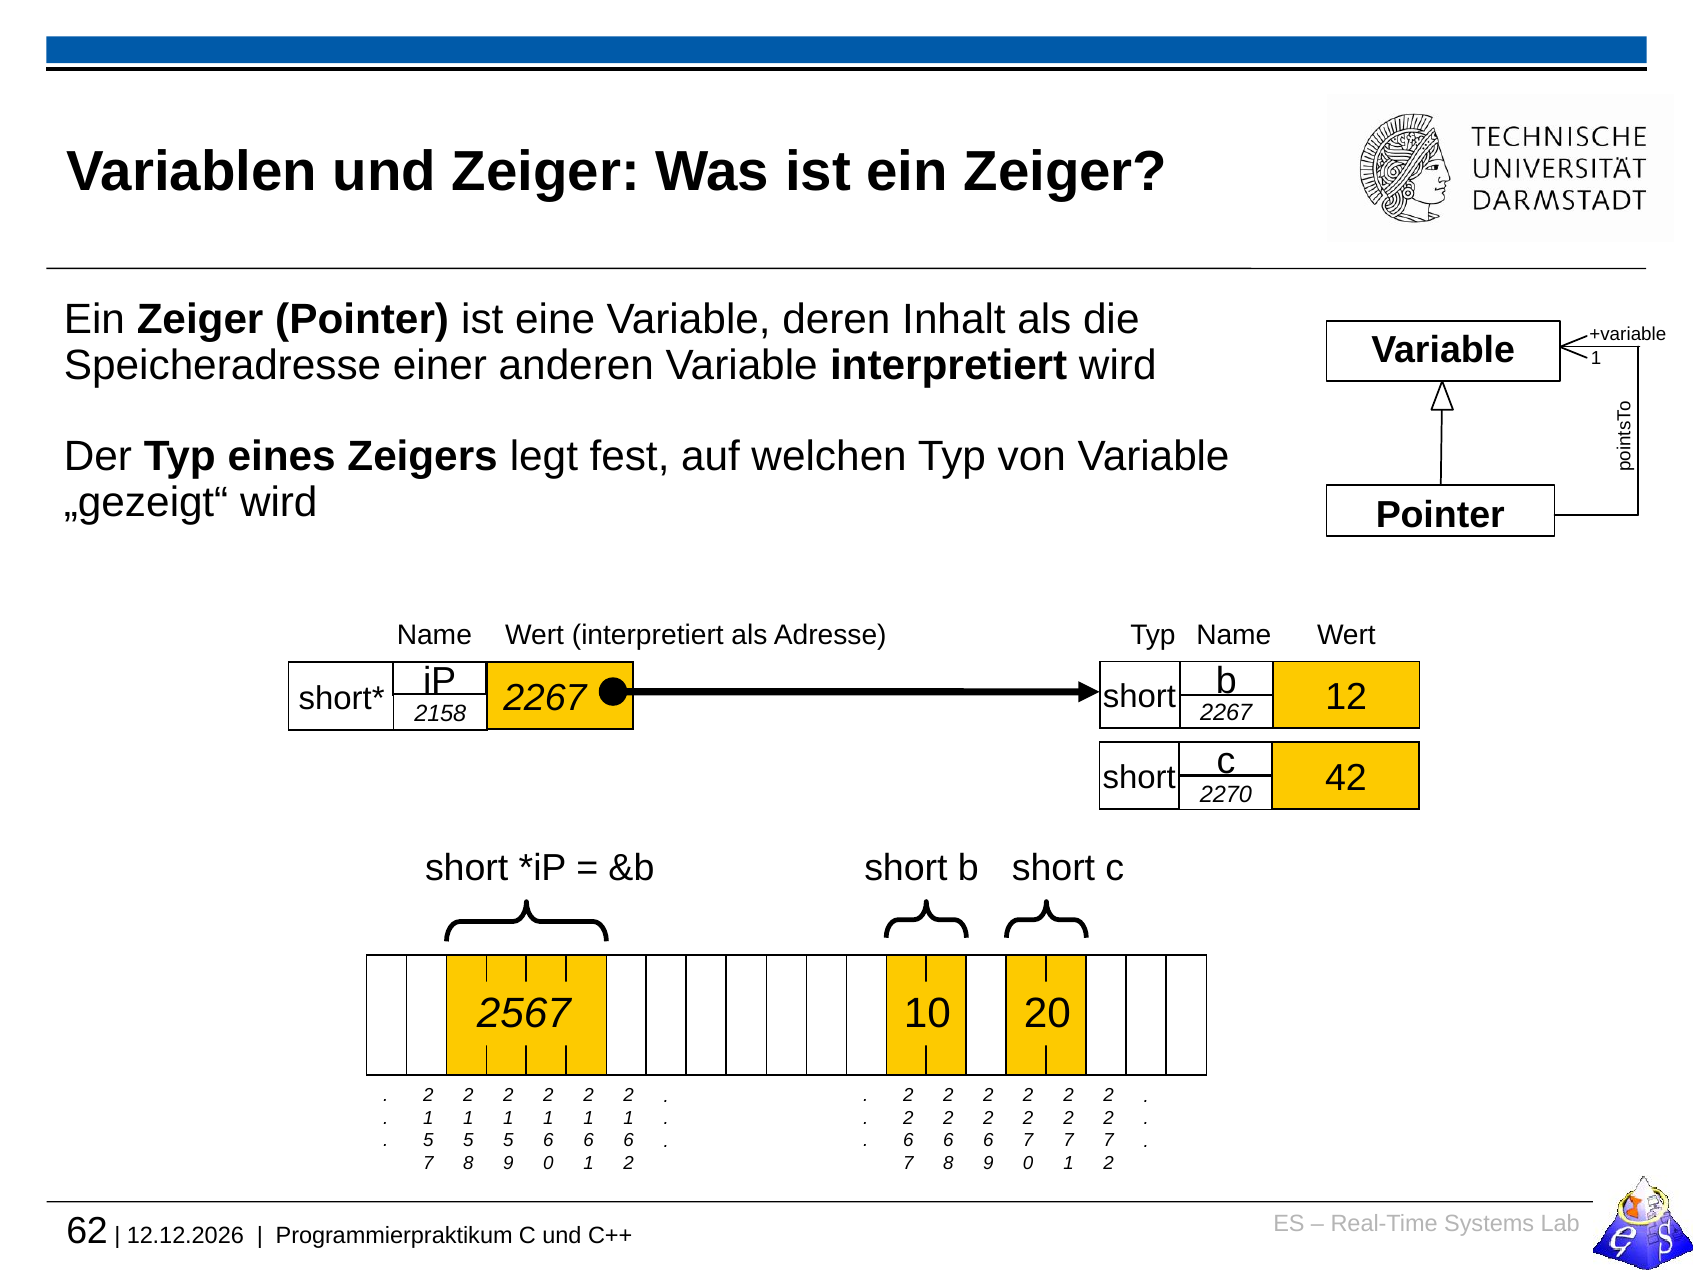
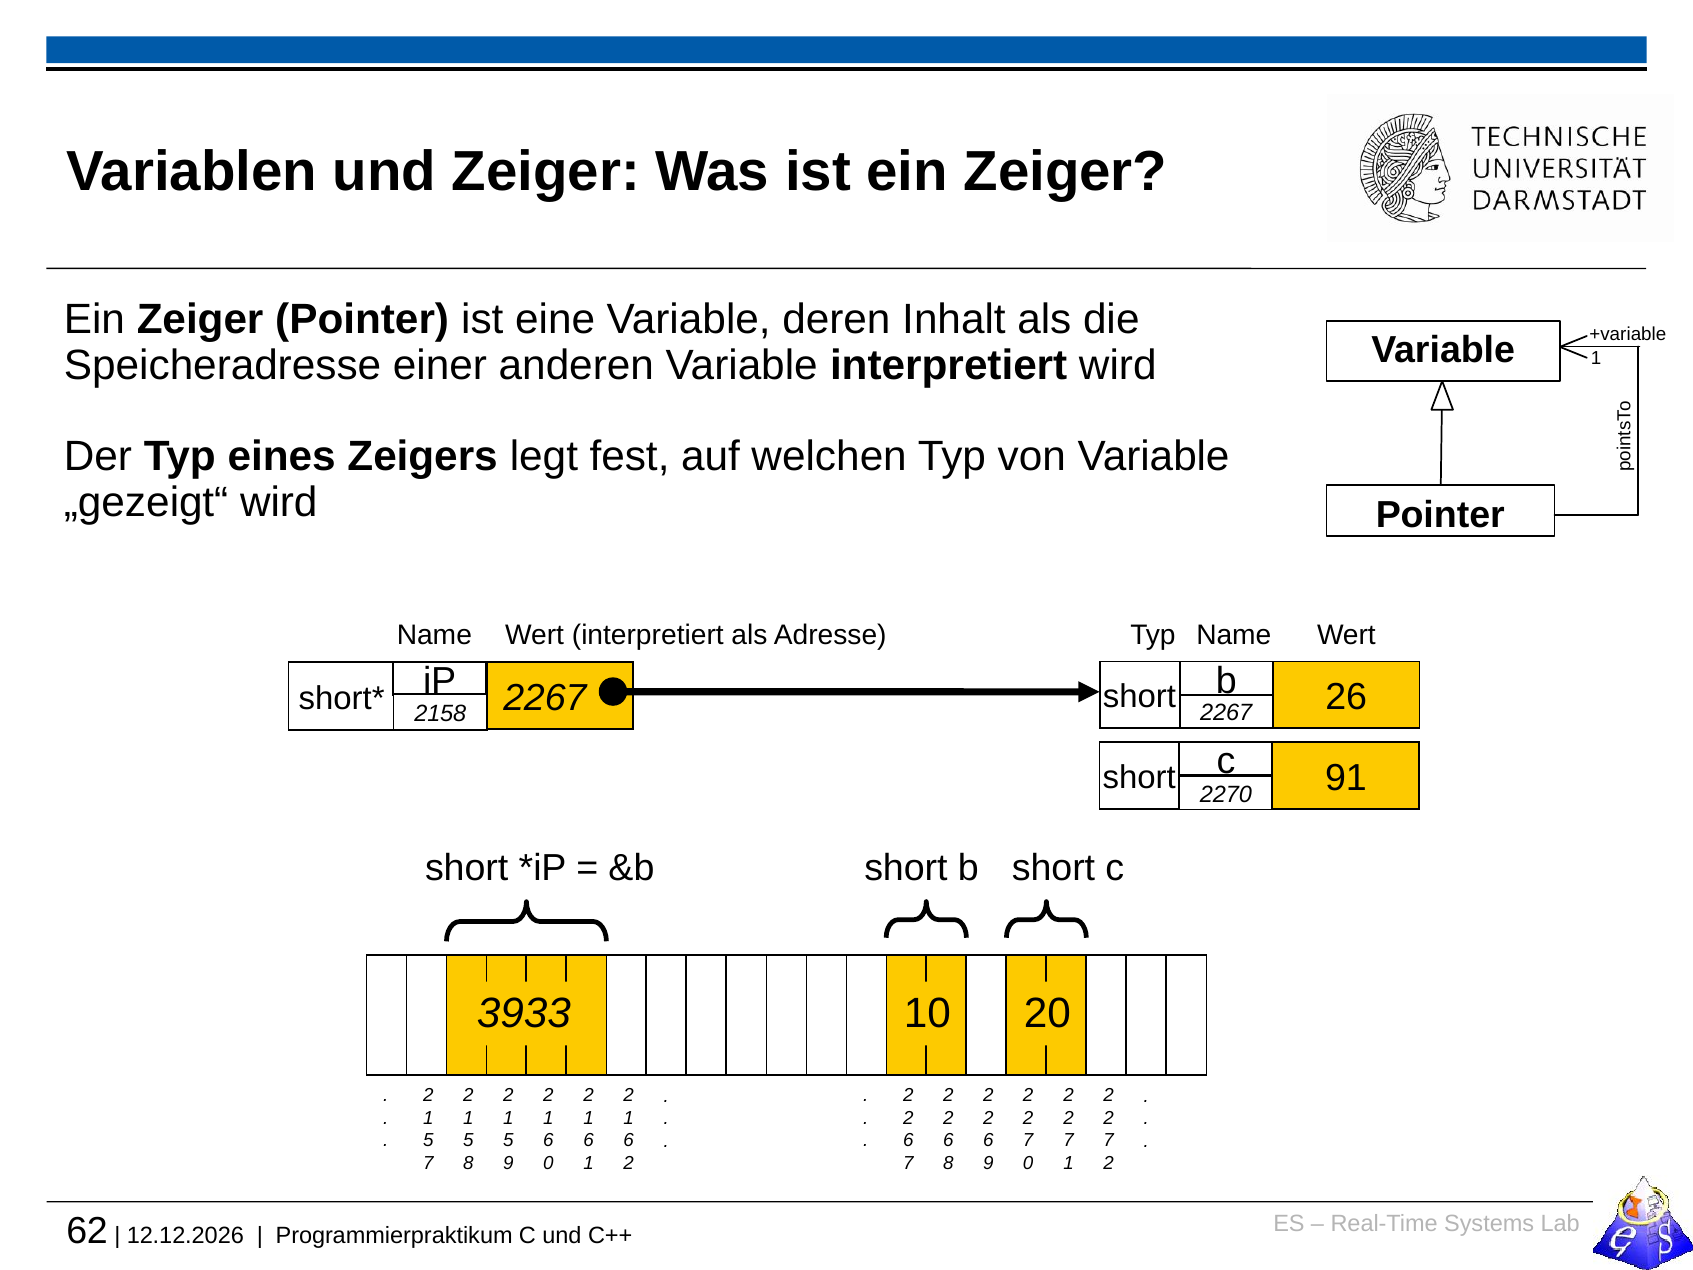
12: 12 -> 26 (1346, 697)
42: 42 -> 91 (1346, 778)
2567: 2567 -> 3933 (524, 1014)
